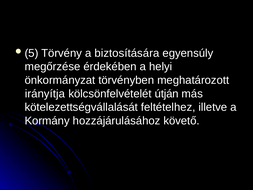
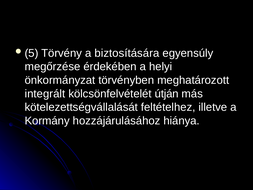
irányítja: irányítja -> integrált (45, 94)
követő: követő -> hiánya (182, 121)
